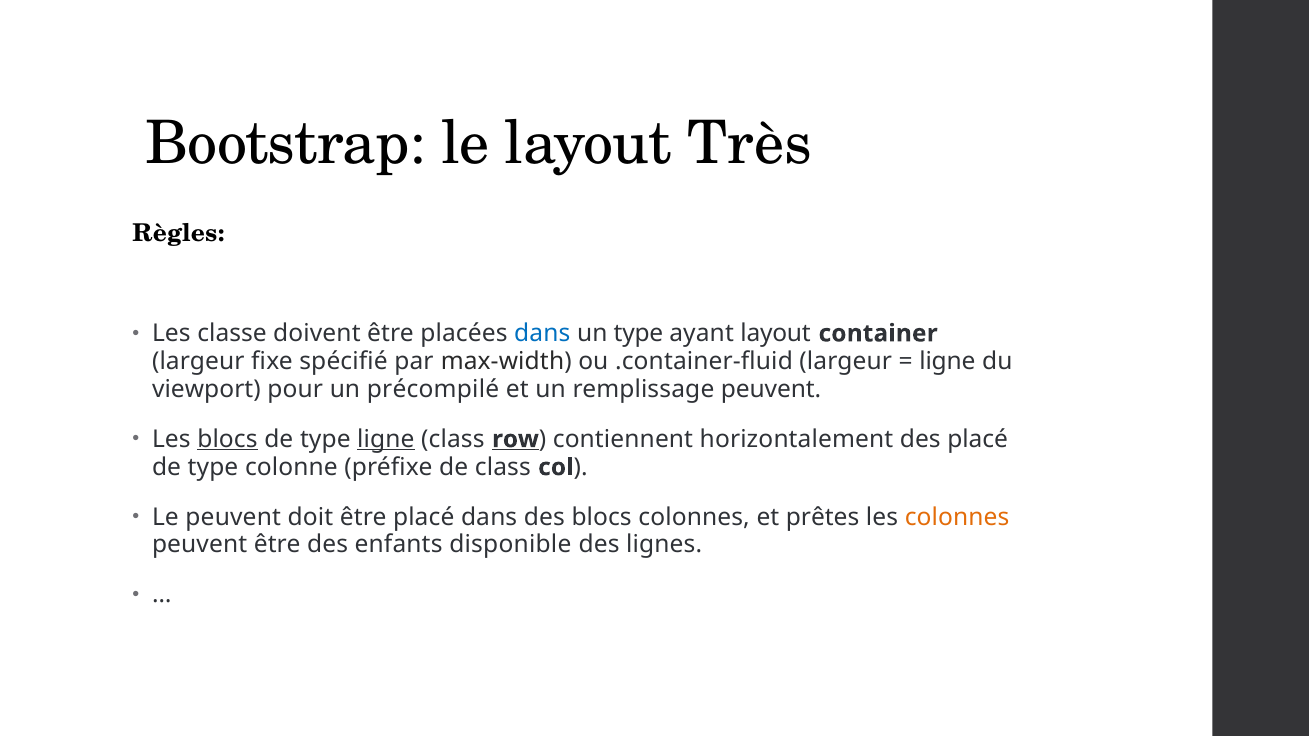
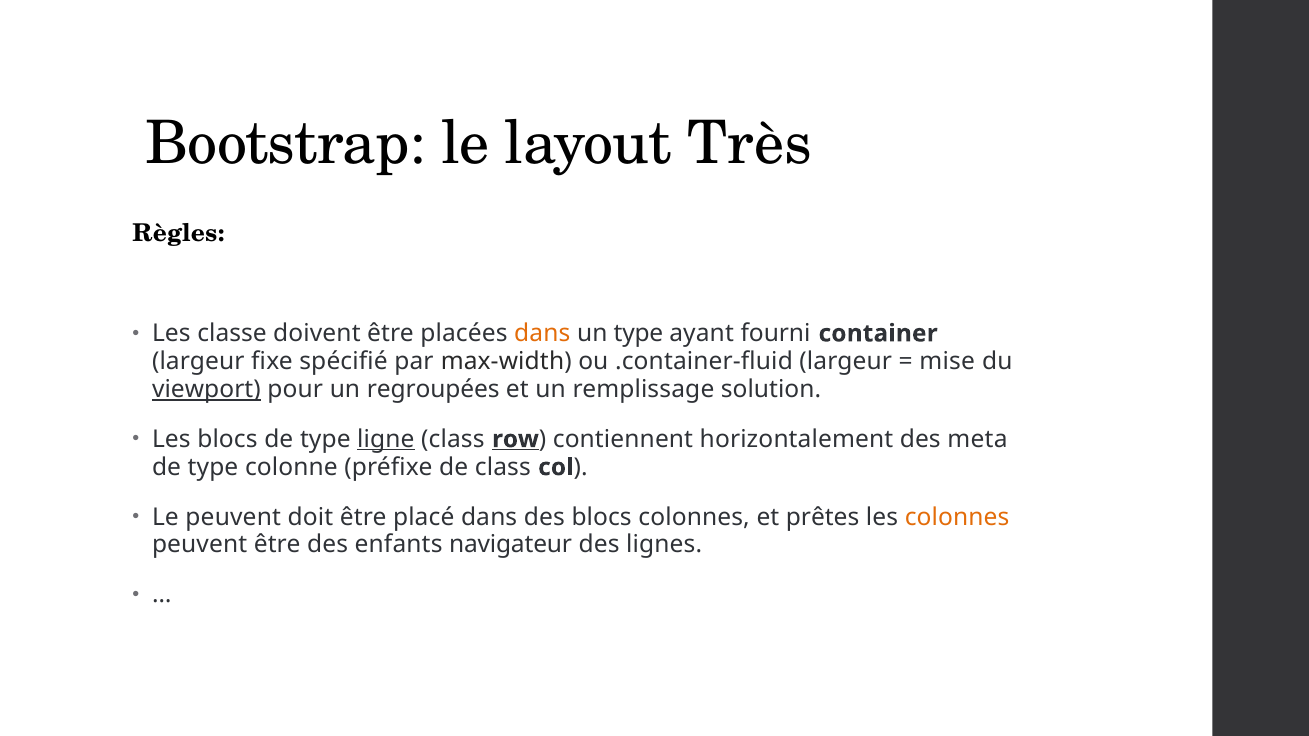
dans colour: blue -> orange (542, 334)
ayant layout: layout -> fourni (776, 334)
ligne: ligne -> mise (947, 362)
viewport underline: none -> present (206, 390)
précompilé: précompilé -> regroupées (433, 390)
remplissage peuvent: peuvent -> solution (771, 390)
blocs underline: present -> none (227, 439)
des placé: placé -> meta (978, 439)
disponible: disponible -> navigateur (511, 545)
